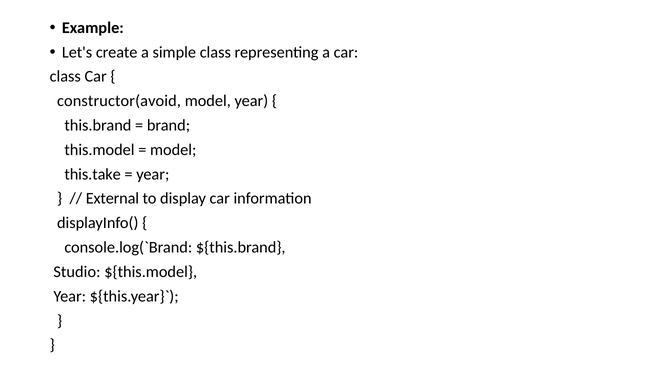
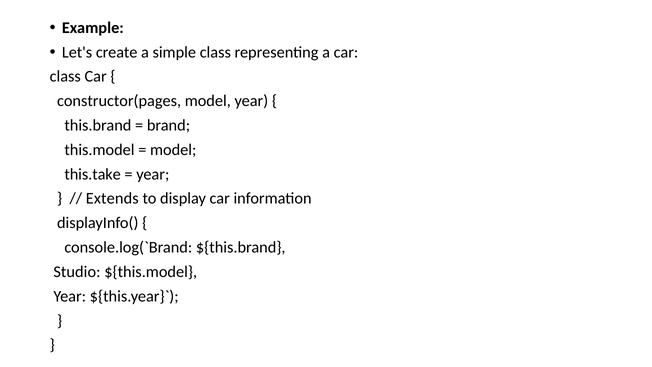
constructor(avoid: constructor(avoid -> constructor(pages (119, 101)
External: External -> Extends (112, 198)
